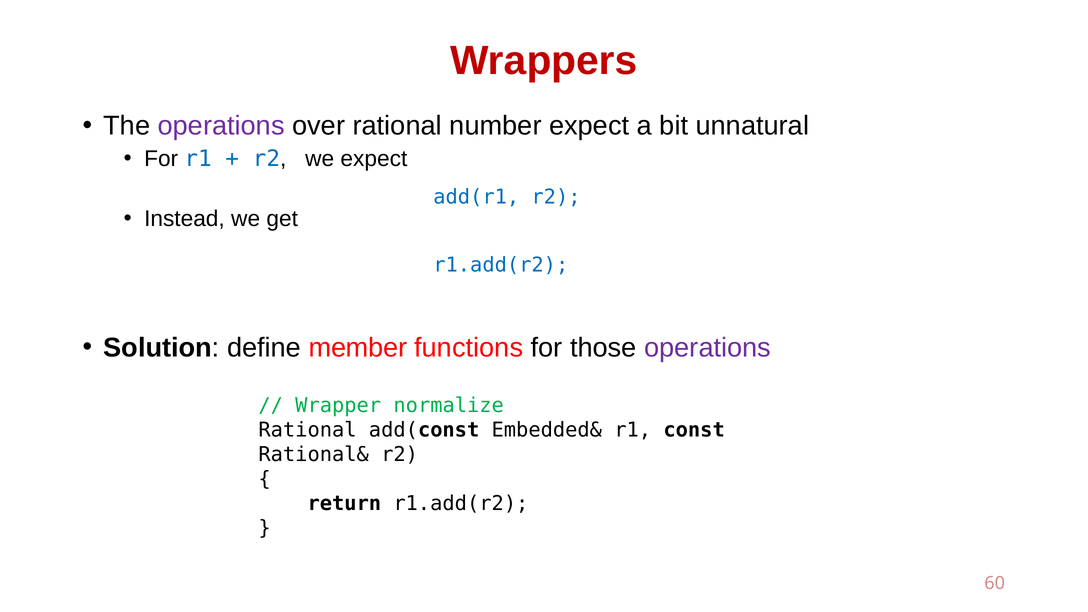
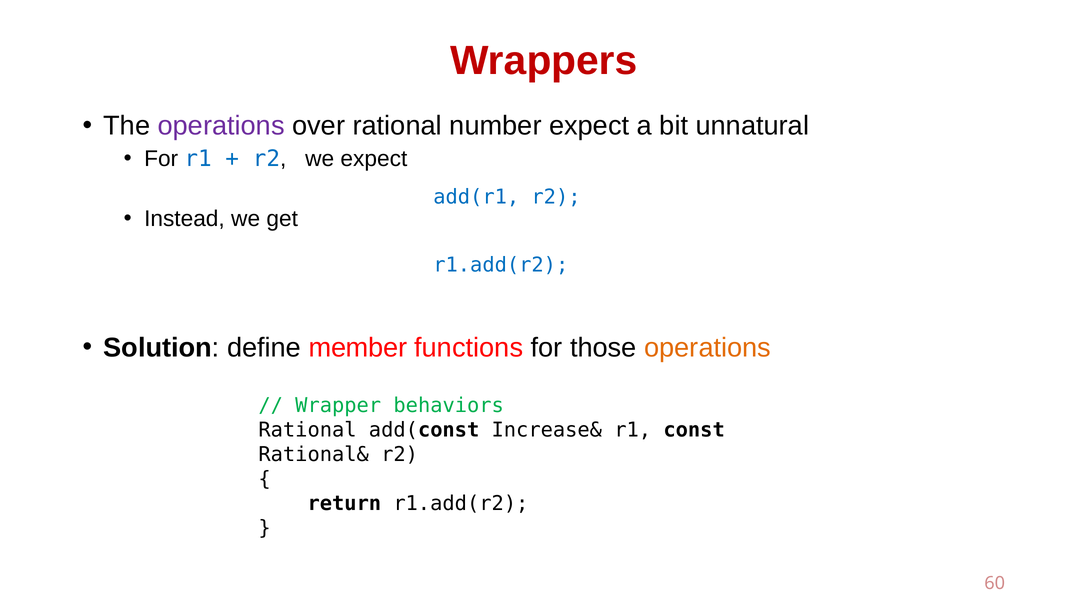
operations colour: purple -> orange (708, 348)
normalize: normalize -> behaviors (449, 405)
Embedded&: Embedded& -> Increase& (547, 430)
